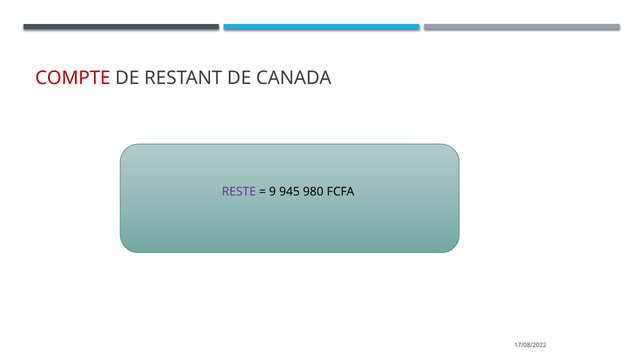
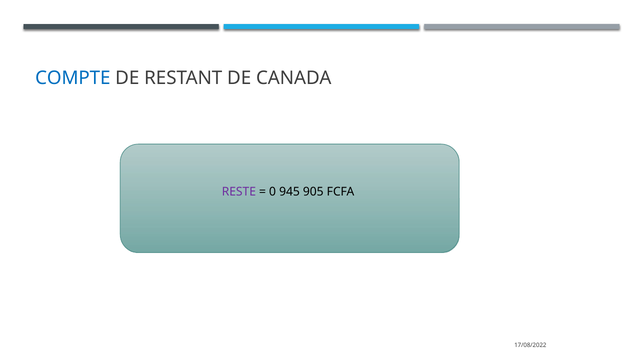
COMPTE colour: red -> blue (73, 78)
9: 9 -> 0 (273, 192)
980: 980 -> 905 (313, 192)
